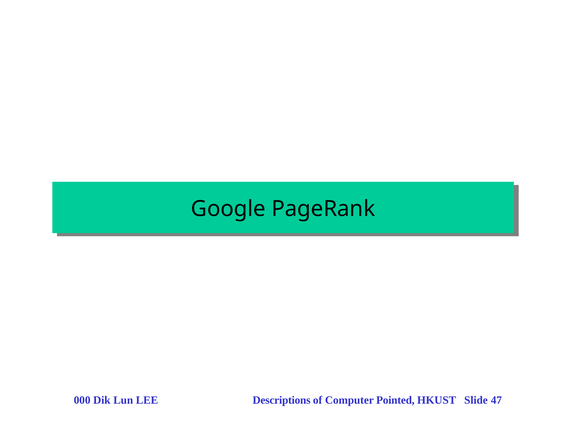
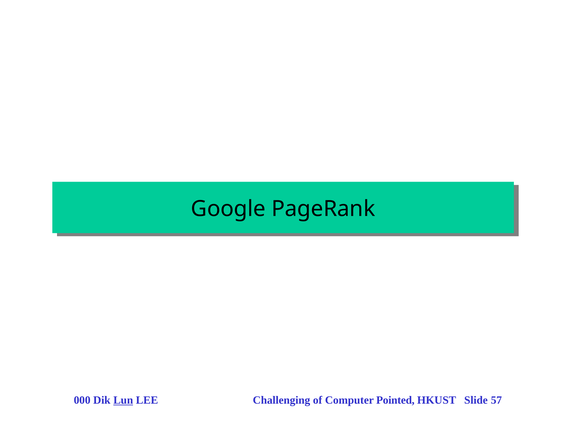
Lun underline: none -> present (123, 400)
Descriptions: Descriptions -> Challenging (282, 400)
47: 47 -> 57 (496, 400)
